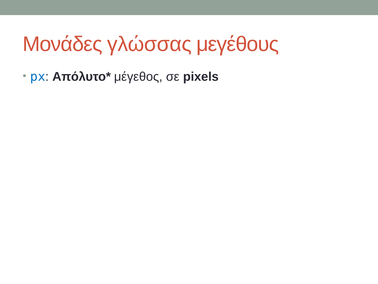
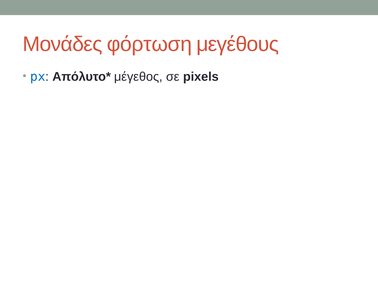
γλώσσας: γλώσσας -> φόρτωση (149, 44)
